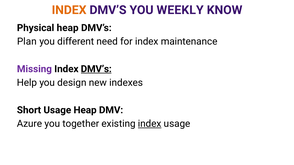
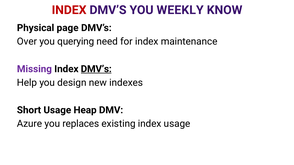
INDEX colour: orange -> red (69, 10)
Physical heap: heap -> page (68, 28)
Plan: Plan -> Over (27, 42)
different: different -> querying (76, 42)
together: together -> replaces (81, 124)
index underline: present -> none (150, 124)
